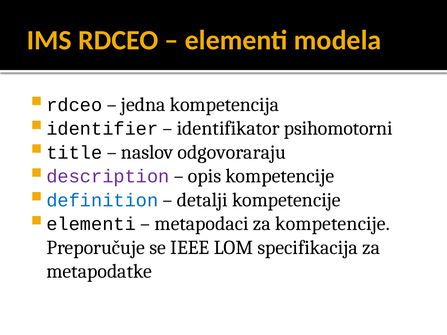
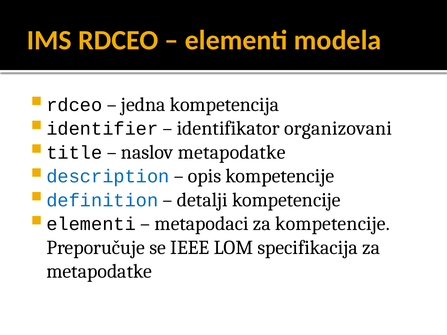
psihomotorni: psihomotorni -> organizovani (338, 128)
naslov odgovoraraju: odgovoraraju -> metapodatke (232, 152)
description colour: purple -> blue (108, 177)
